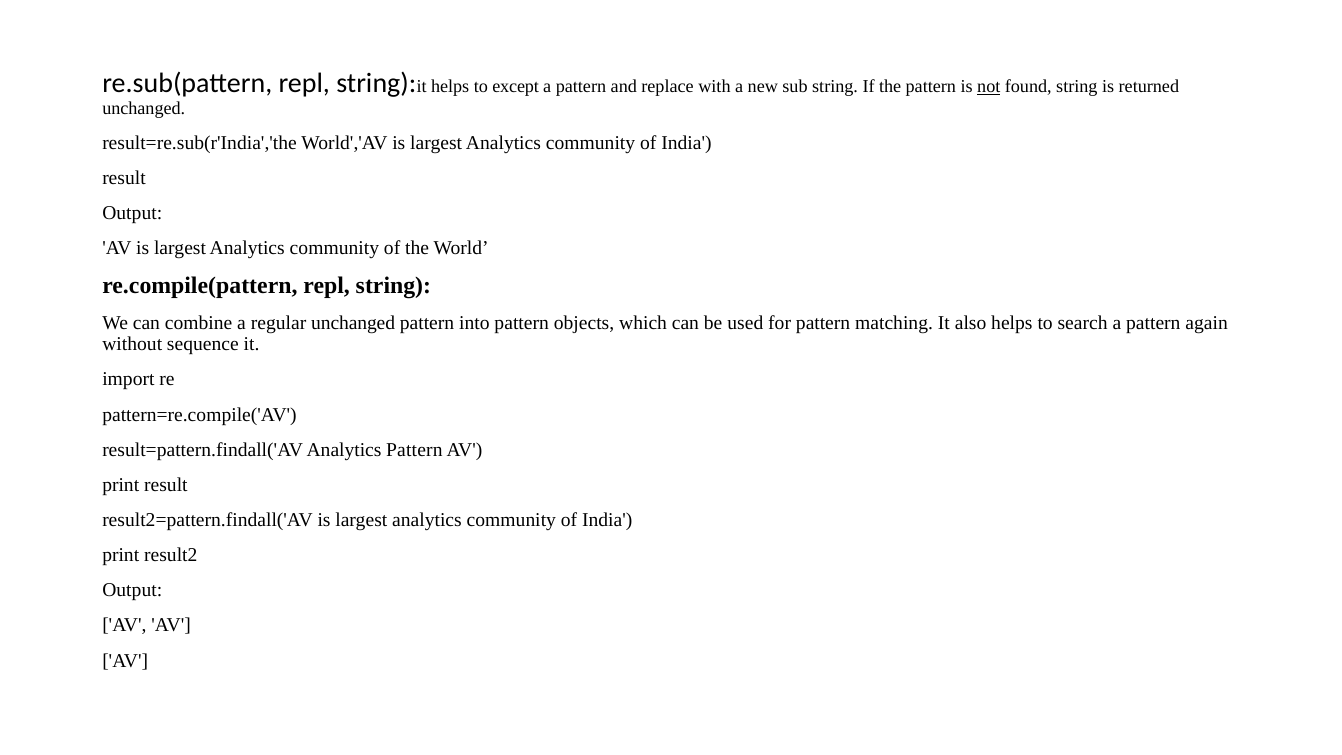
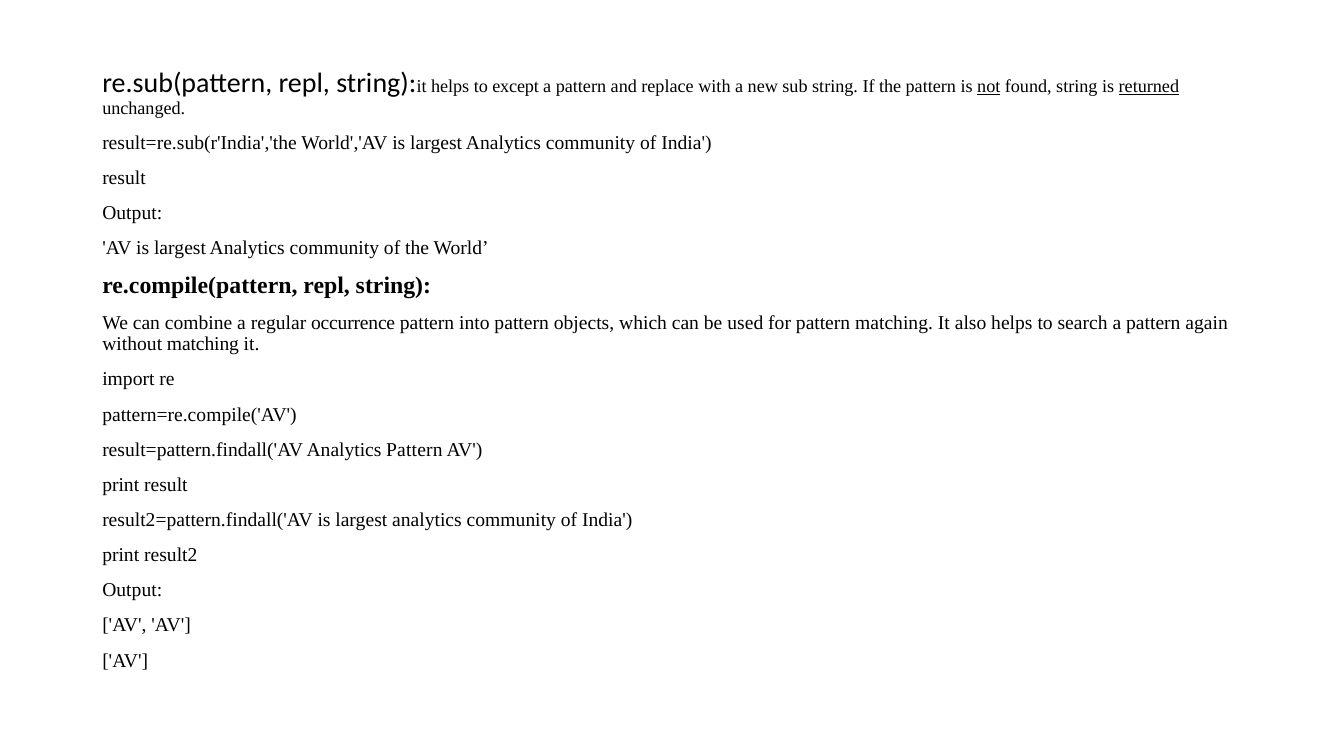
returned underline: none -> present (1149, 87)
regular unchanged: unchanged -> occurrence (353, 323)
without sequence: sequence -> matching (203, 344)
